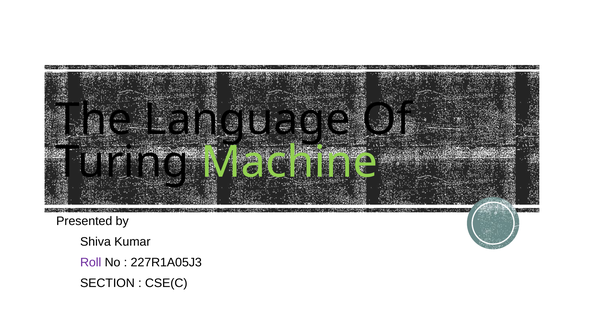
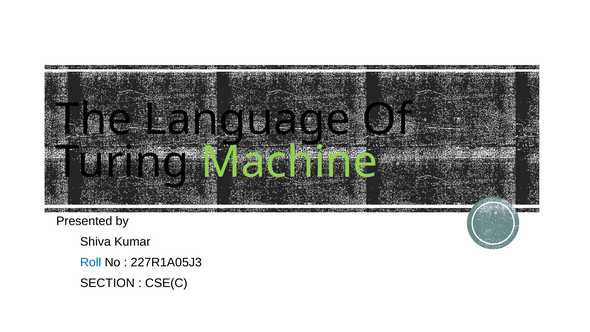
Roll colour: purple -> blue (91, 262)
